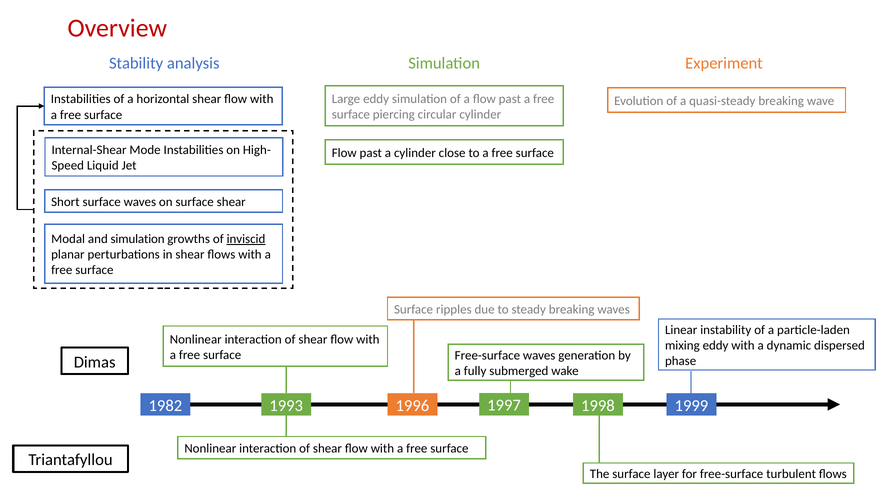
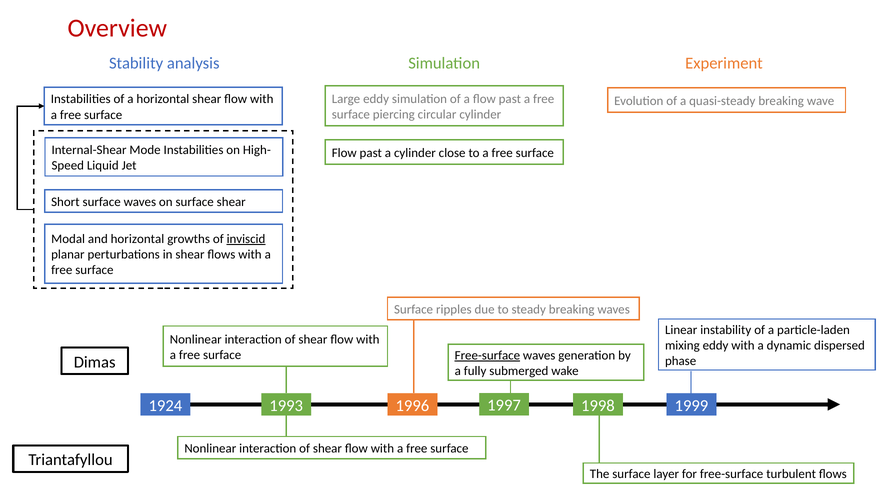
and simulation: simulation -> horizontal (137, 239)
Free-surface underline: none -> present (487, 355)
1982: 1982 -> 1924 (165, 406)
